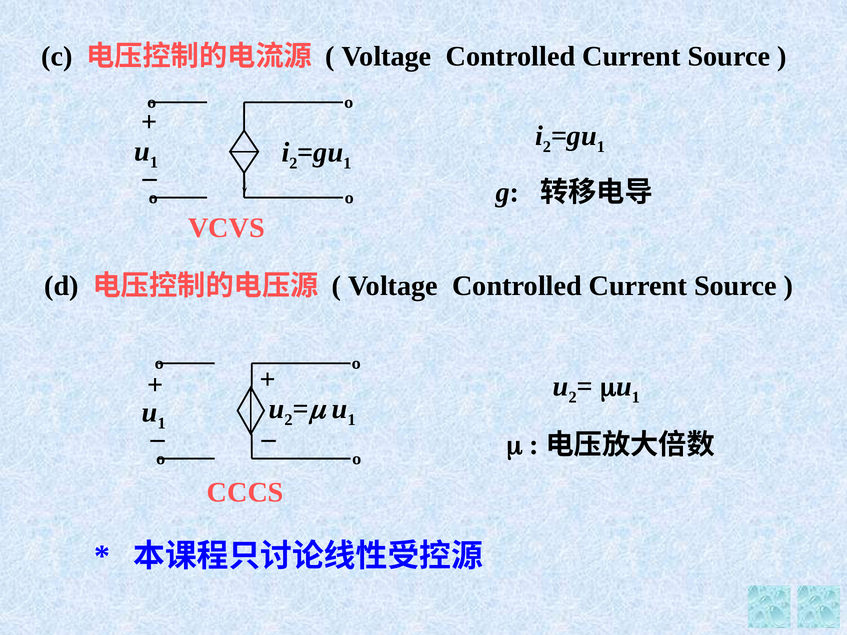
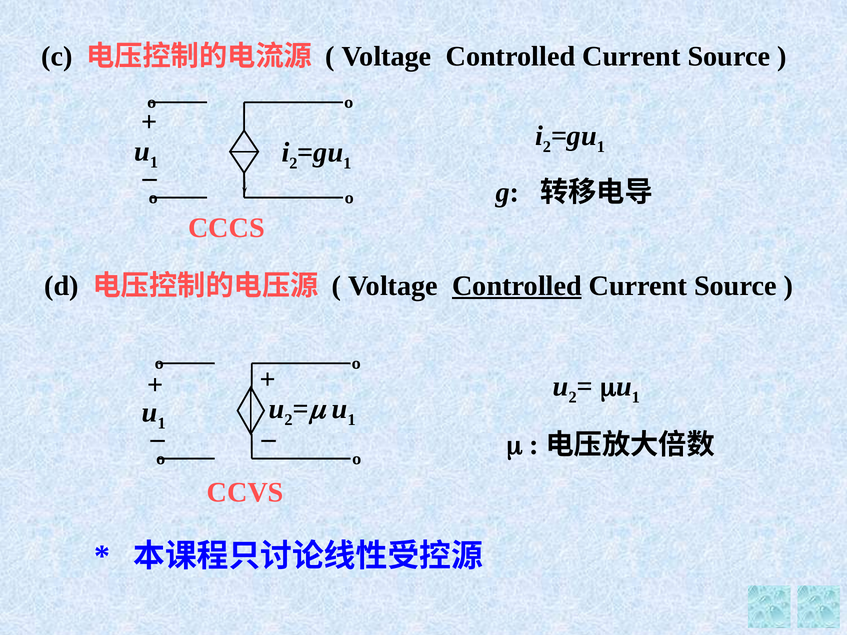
VCVS: VCVS -> CCCS (226, 228)
Controlled underline: none -> present (517, 286)
CCCS: CCCS -> CCVS (245, 493)
